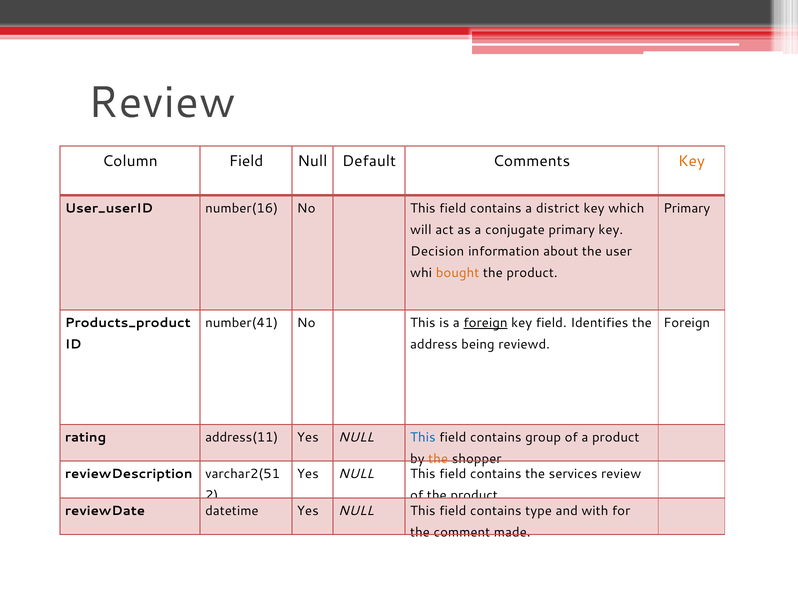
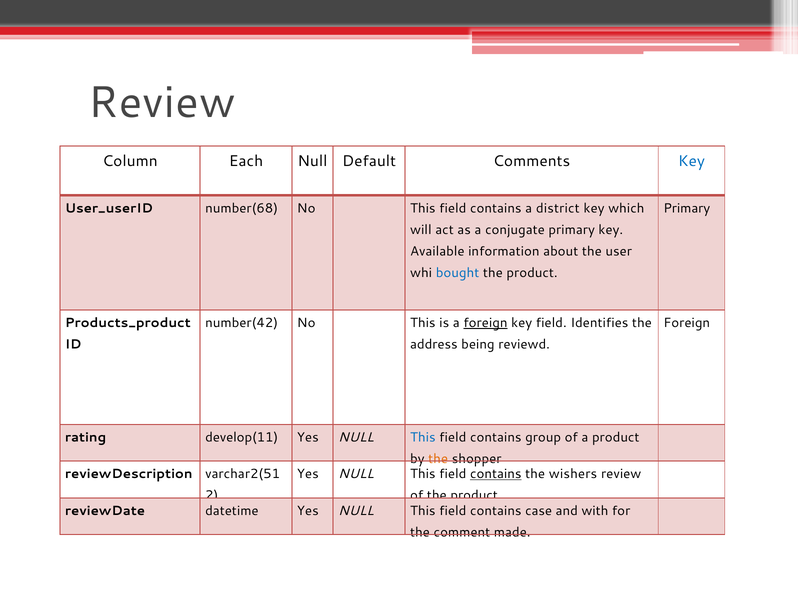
Column Field: Field -> Each (246, 162)
Key colour: orange -> blue (691, 162)
number(16: number(16 -> number(68 (242, 208)
Decision: Decision -> Available (437, 251)
bought colour: orange -> blue (458, 273)
number(41: number(41 -> number(42 (242, 323)
address(11: address(11 -> develop(11 (242, 438)
contains underline: none -> present (496, 474)
services: services -> wishers (573, 474)
type: type -> case (539, 511)
